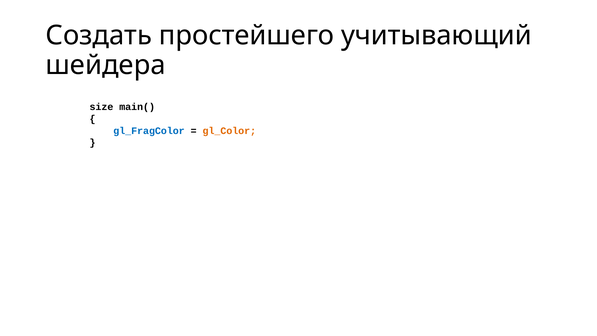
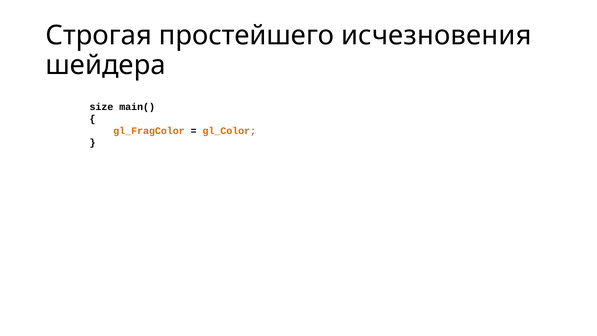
Создать: Создать -> Строгая (99, 35)
учитывающий: учитывающий -> исчезновения (436, 35)
gl_FragColor colour: blue -> orange (149, 131)
